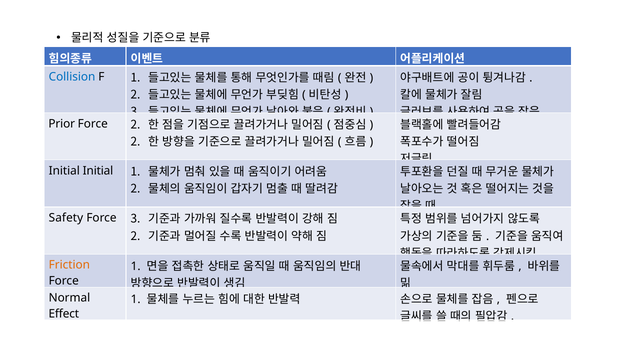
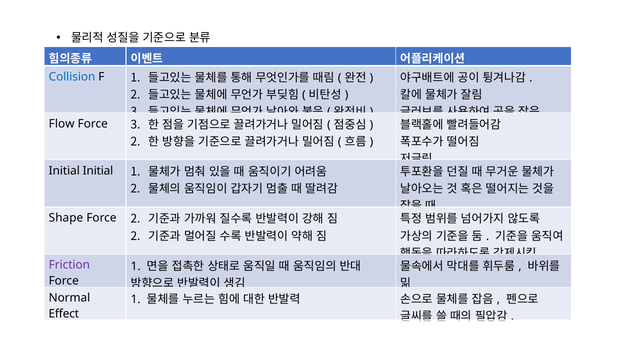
Prior: Prior -> Flow (62, 124)
Force 2: 2 -> 3 (136, 125)
Safety: Safety -> Shape (66, 218)
Force 3: 3 -> 2 (136, 219)
Friction colour: orange -> purple (69, 265)
